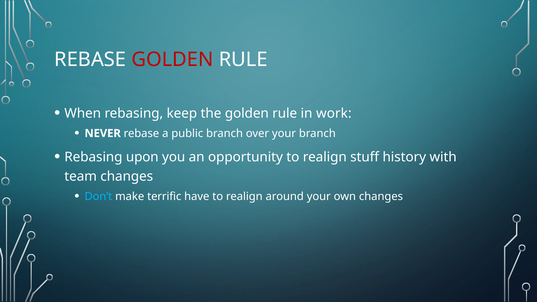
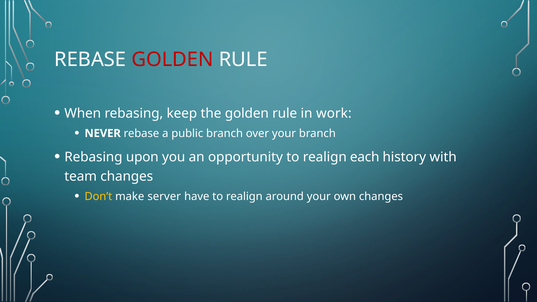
stuff: stuff -> each (365, 157)
Don’t colour: light blue -> yellow (98, 197)
terrific: terrific -> server (164, 197)
